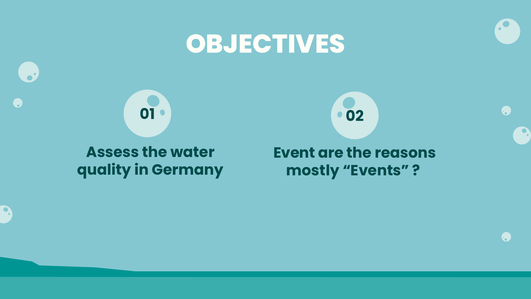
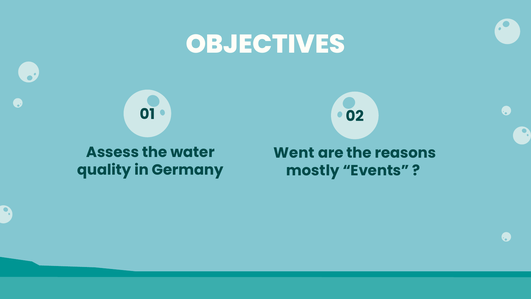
Event: Event -> Went (294, 153)
